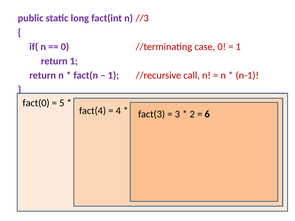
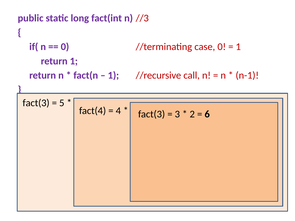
fact(0: fact(0 -> fact(3 (36, 103)
